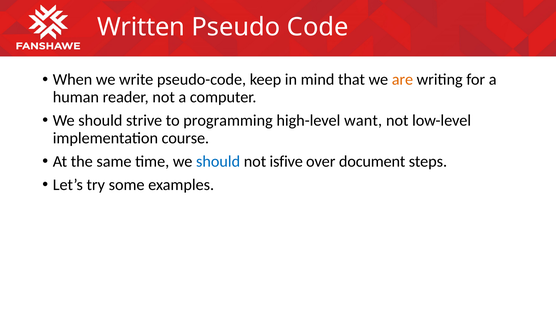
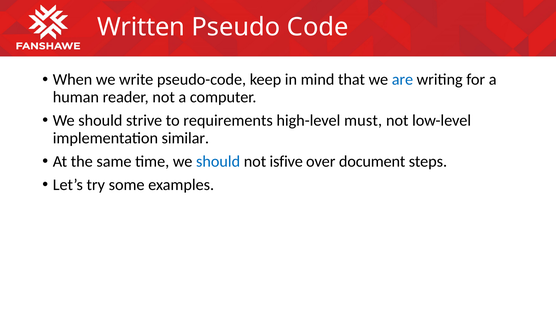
are colour: orange -> blue (402, 80)
programming: programming -> requirements (228, 120)
want: want -> must (363, 120)
course: course -> similar (185, 138)
